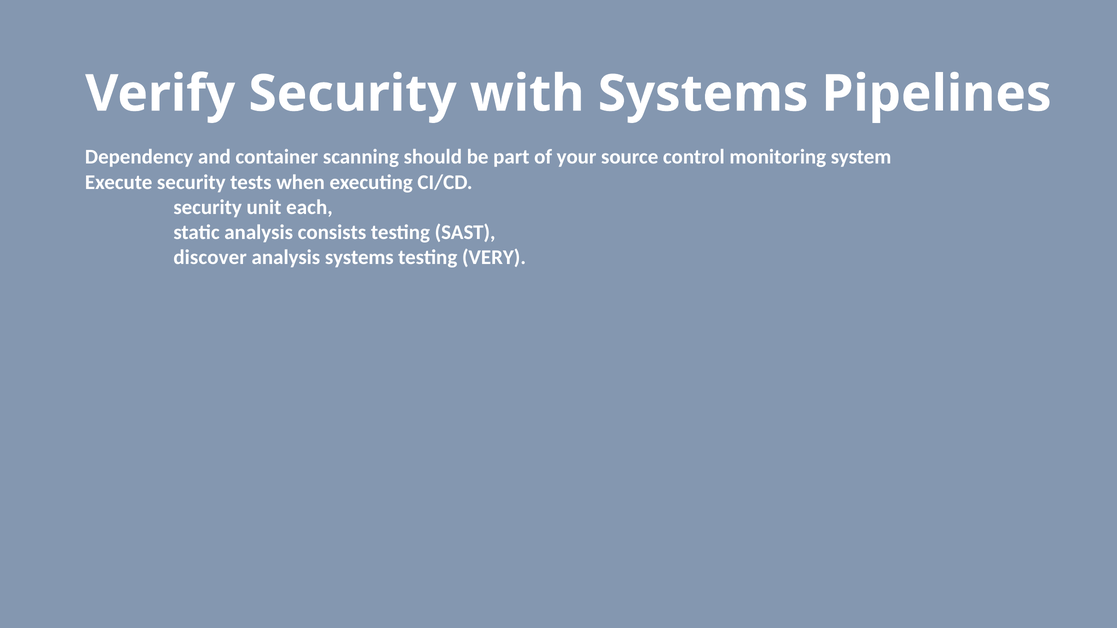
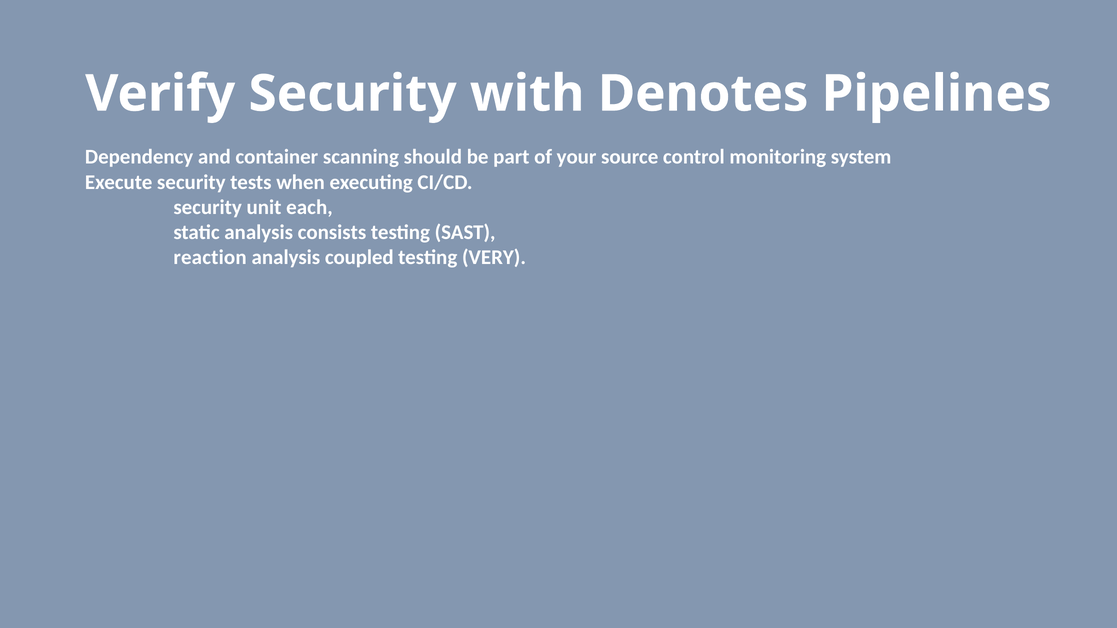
with Systems: Systems -> Denotes (703, 94)
discover: discover -> reaction (210, 258)
analysis systems: systems -> coupled (359, 258)
